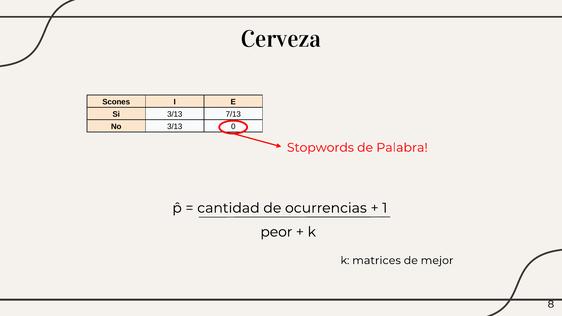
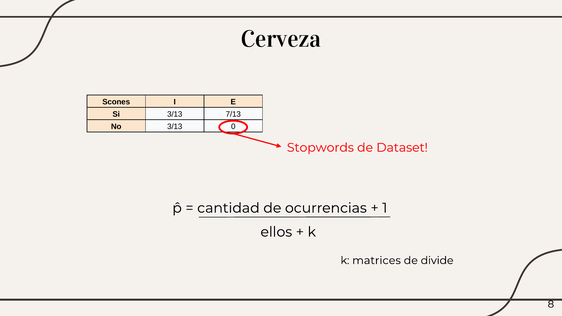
Palabra: Palabra -> Dataset (402, 148)
peor: peor -> ellos (276, 232)
mejor: mejor -> divide (437, 261)
